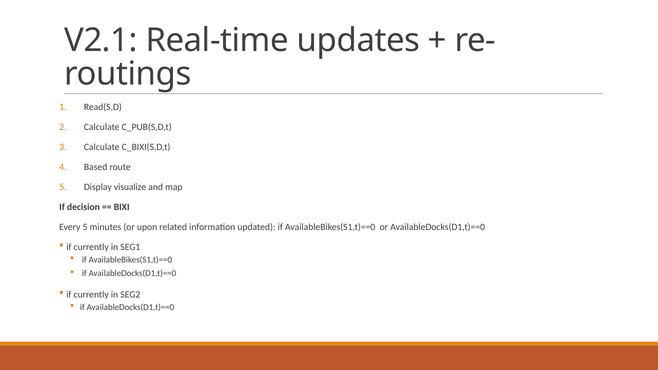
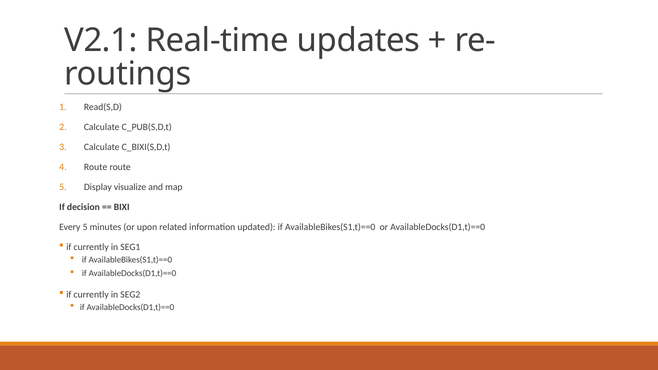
Based: Based -> Route (96, 167)
